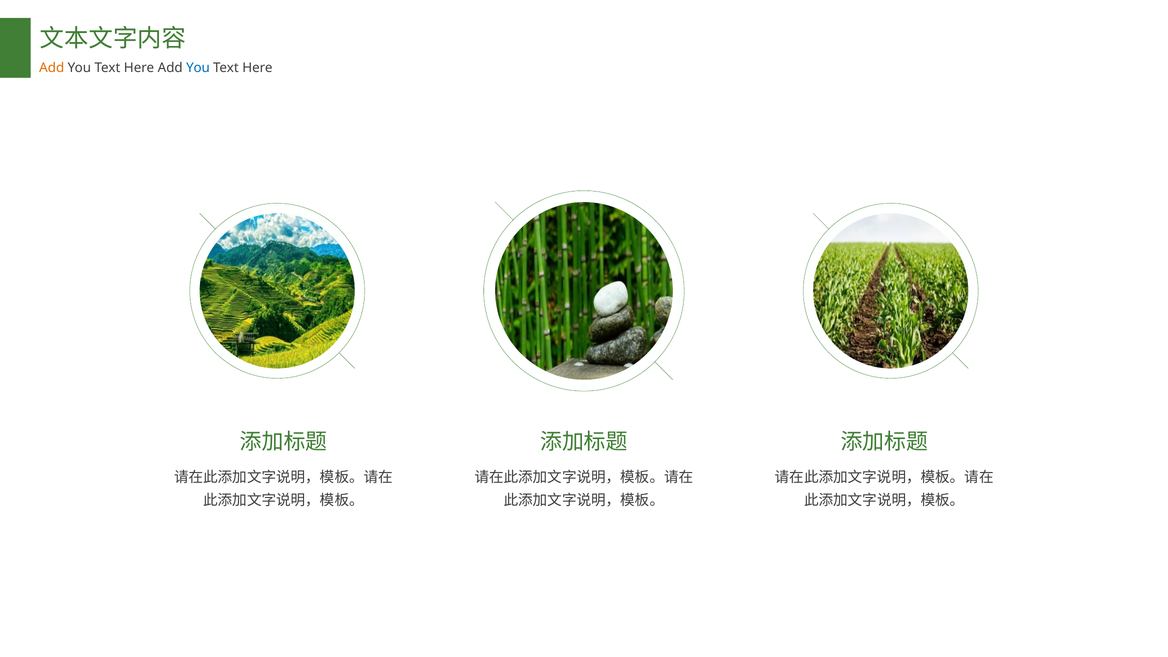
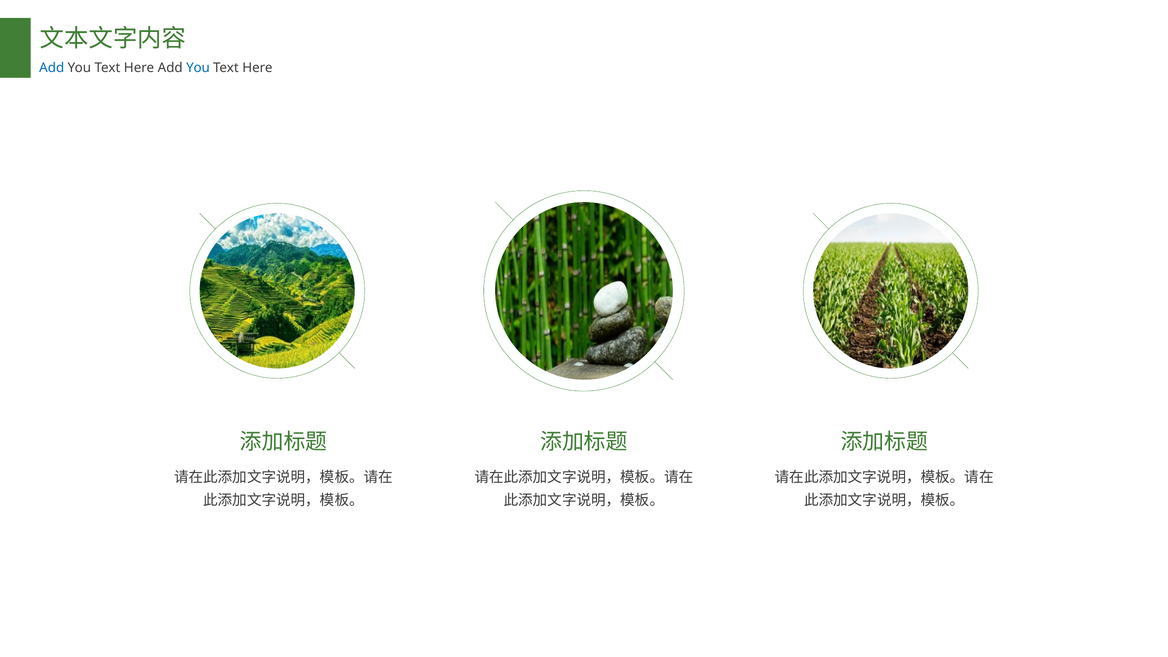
Add colour: orange -> blue (52, 68)
